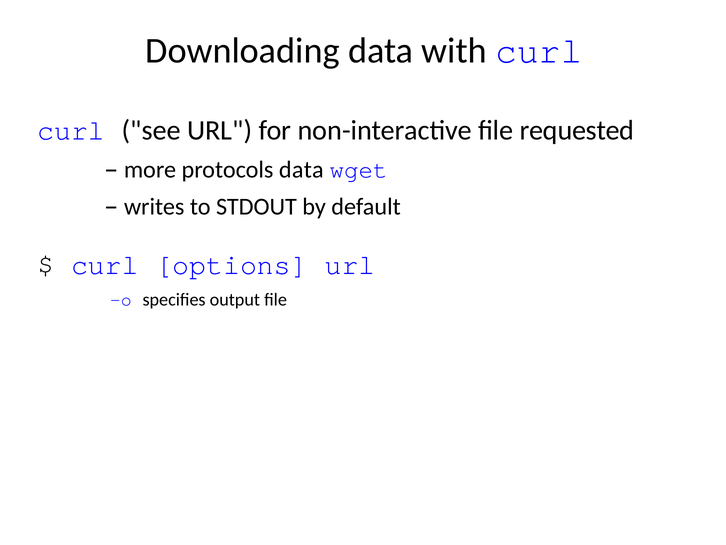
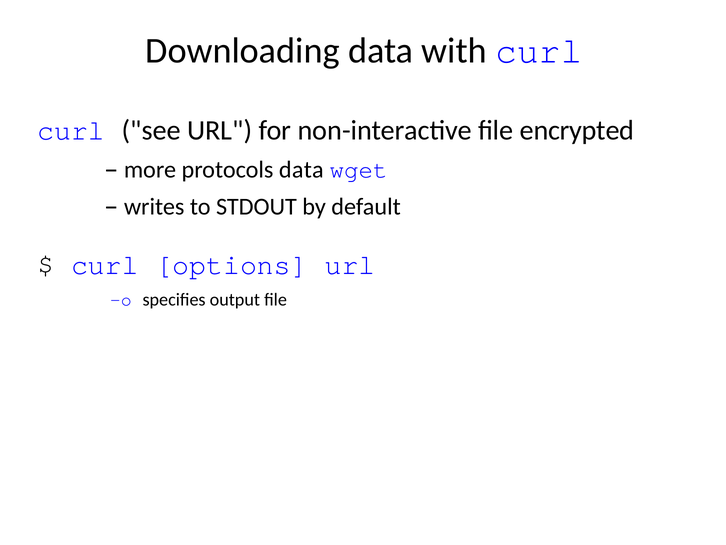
requested: requested -> encrypted (577, 130)
